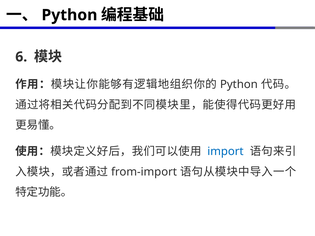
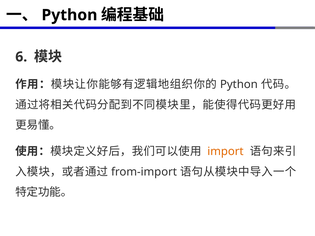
import colour: blue -> orange (225, 152)
